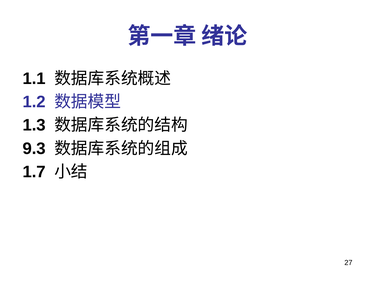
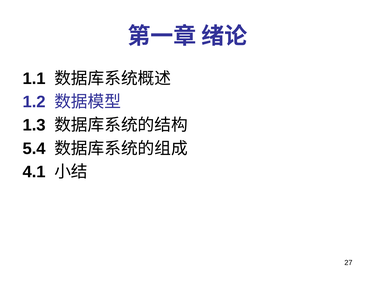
9.3: 9.3 -> 5.4 (34, 149)
1.7: 1.7 -> 4.1 (34, 172)
